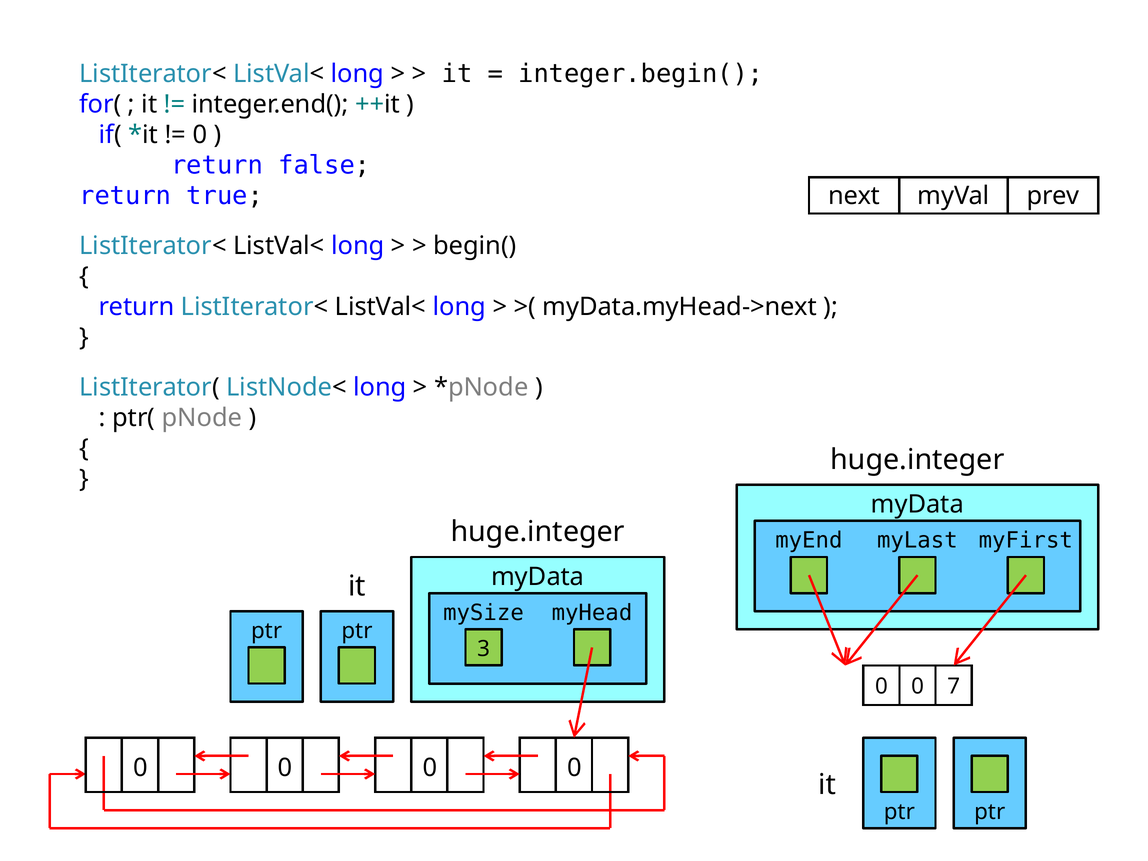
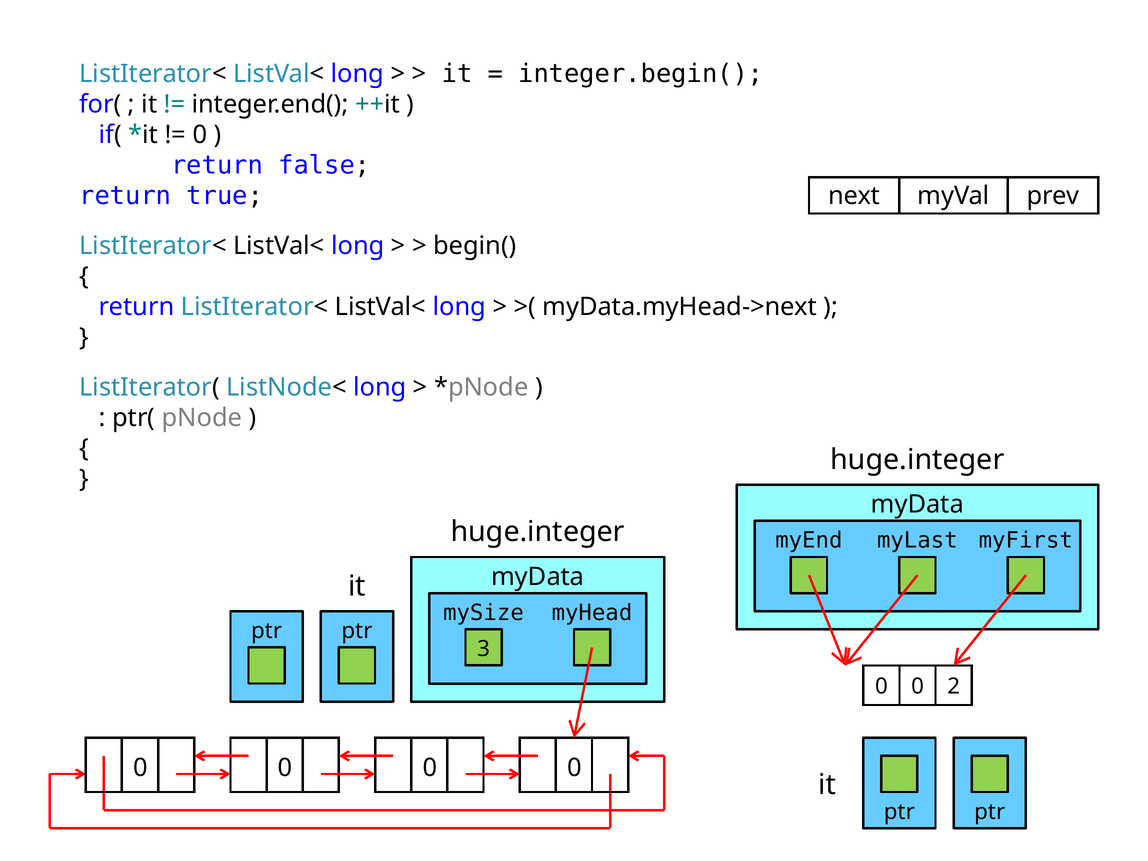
7: 7 -> 2 (954, 687)
